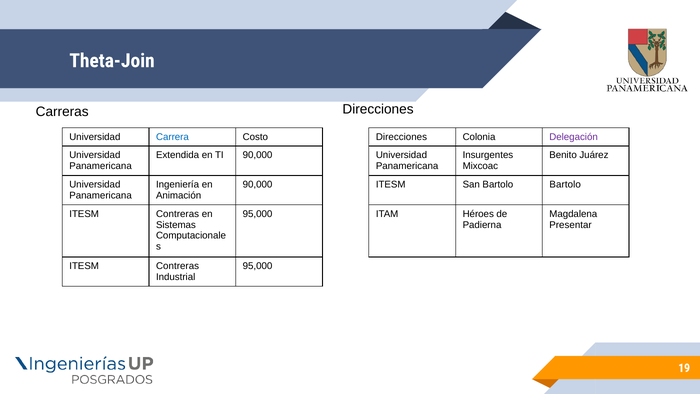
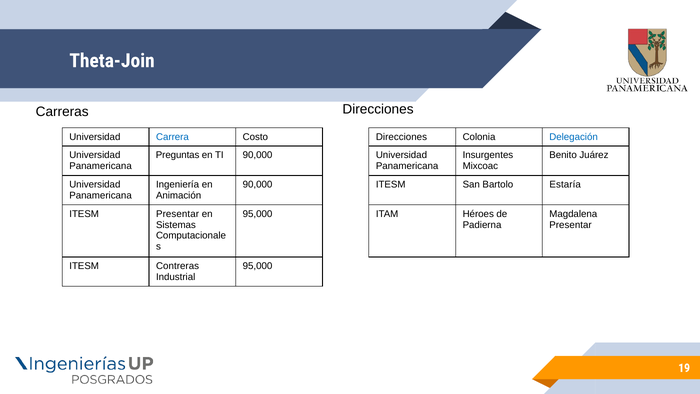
Delegación colour: purple -> blue (574, 137)
Extendida: Extendida -> Preguntas (178, 155)
Bartolo Bartolo: Bartolo -> Estaría (565, 184)
Contreras: Contreras -> Presentar (178, 214)
